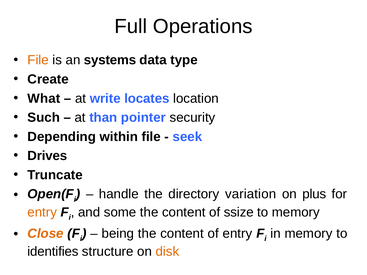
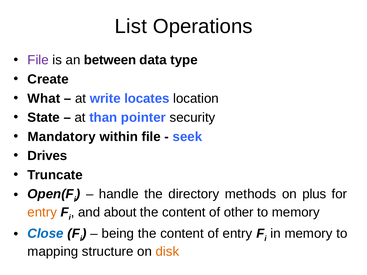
Full: Full -> List (131, 26)
File colour: orange -> purple (38, 60)
systems: systems -> between (110, 60)
Such: Such -> State (44, 118)
Depending: Depending -> Mandatory (62, 137)
variation: variation -> methods (251, 194)
some: some -> about (120, 212)
ssize: ssize -> other (239, 212)
Close colour: orange -> blue (46, 234)
identifies: identifies -> mapping (53, 252)
